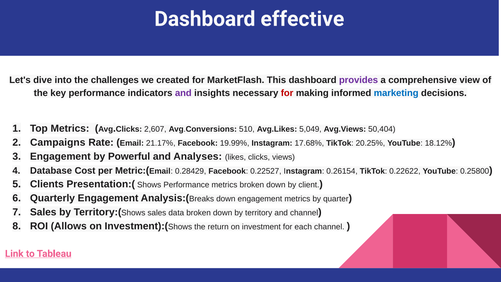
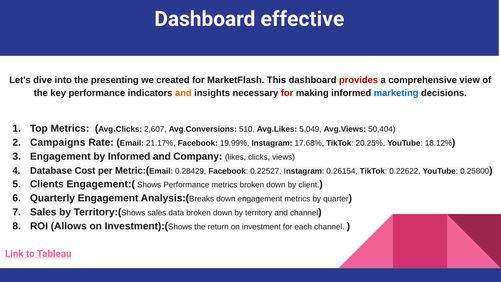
challenges: challenges -> presenting (115, 80)
provides colour: purple -> red (359, 80)
and colour: purple -> orange (183, 93)
by Powerful: Powerful -> Informed (129, 156)
Analyses: Analyses -> Company (198, 156)
Presentation:(: Presentation:( -> Engagement:( (101, 184)
